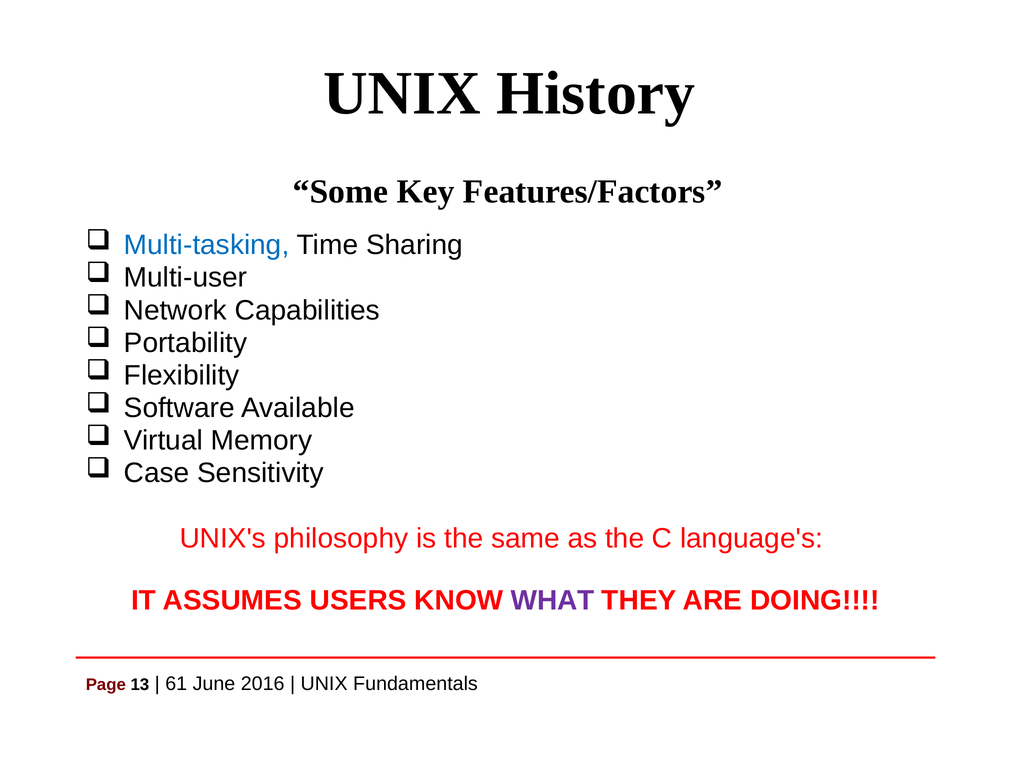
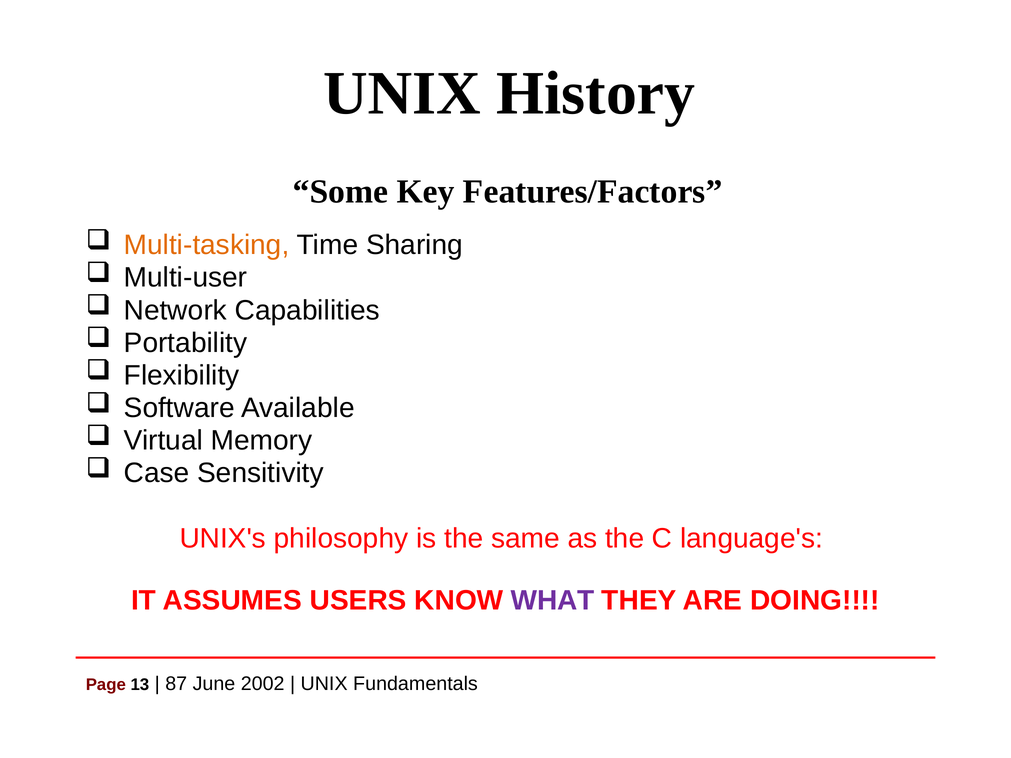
Multi-tasking colour: blue -> orange (207, 245)
61: 61 -> 87 (176, 684)
2016: 2016 -> 2002 (263, 684)
